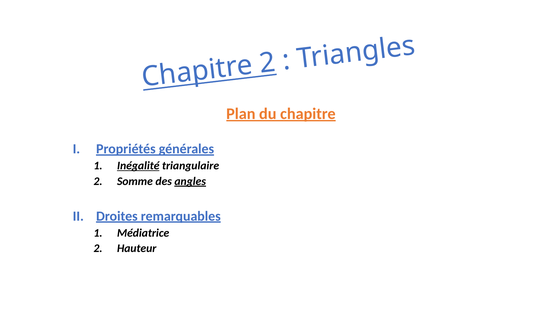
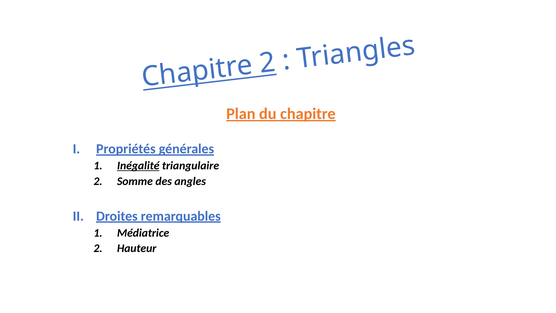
angles underline: present -> none (190, 181)
